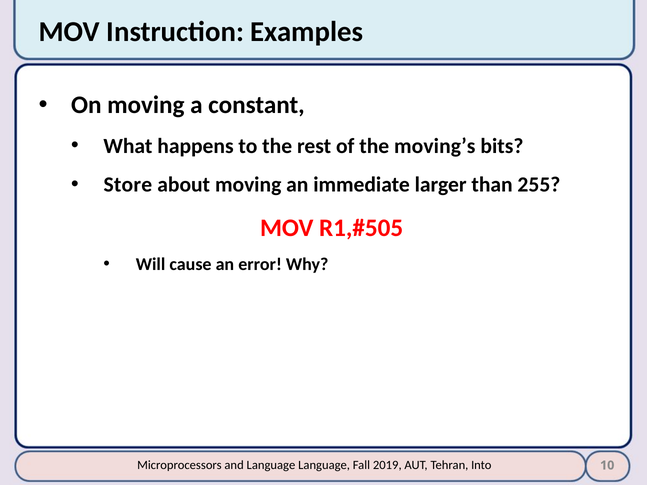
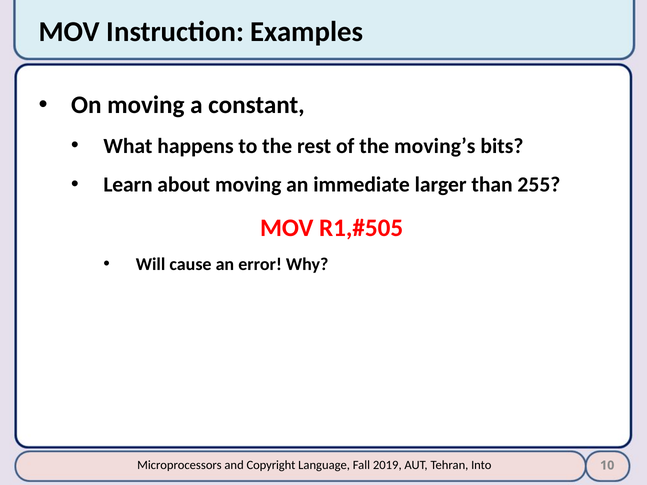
Store: Store -> Learn (128, 185)
and Language: Language -> Copyright (271, 465)
